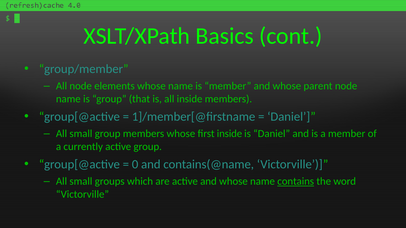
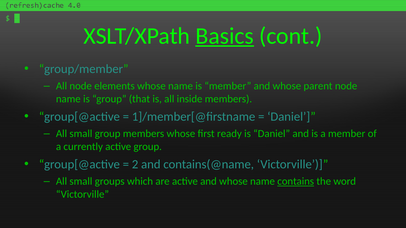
Basics underline: none -> present (225, 36)
first inside: inside -> ready (229, 134)
0: 0 -> 2 (135, 165)
